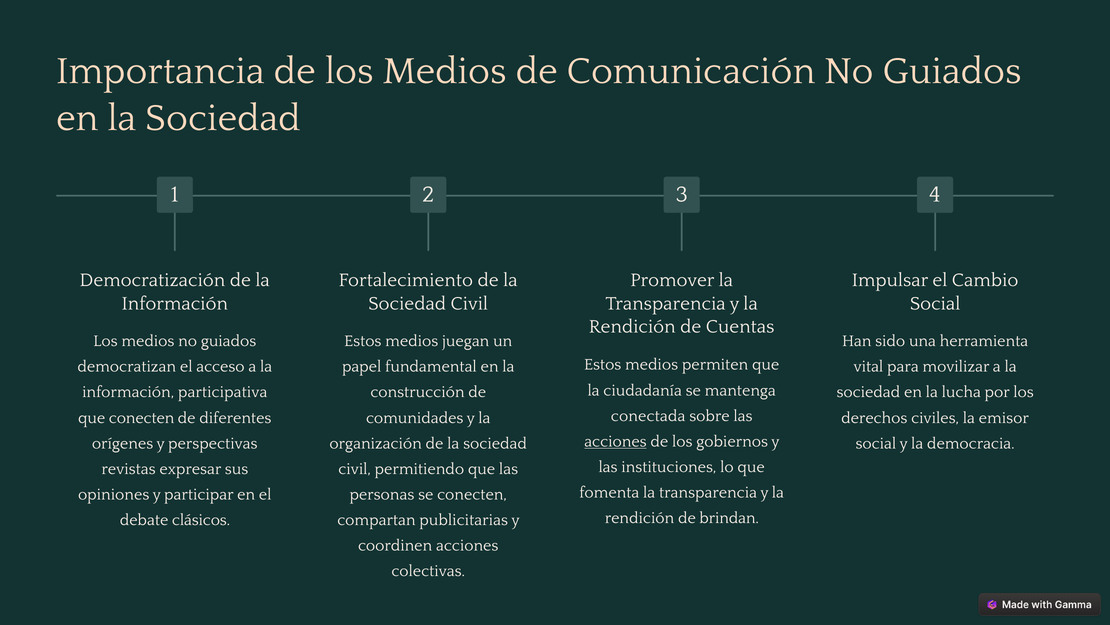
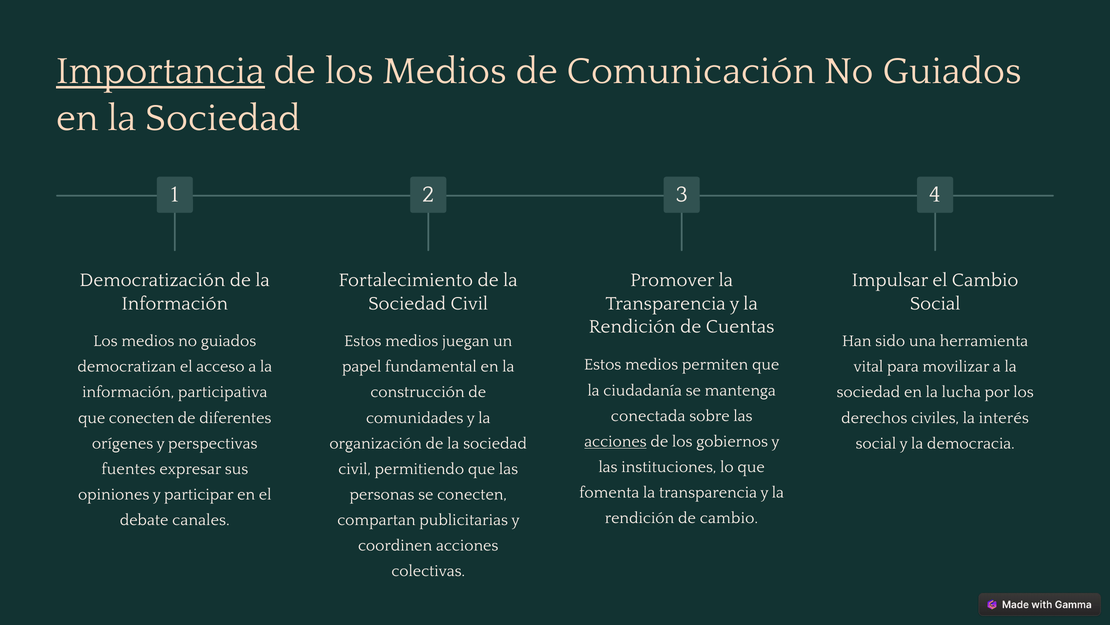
Importancia underline: none -> present (161, 71)
emisor: emisor -> interés (1004, 417)
revistas: revistas -> fuentes (128, 468)
de brindan: brindan -> cambio (729, 518)
clásicos: clásicos -> canales (201, 520)
